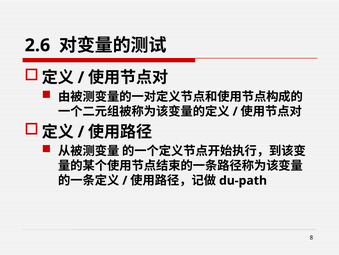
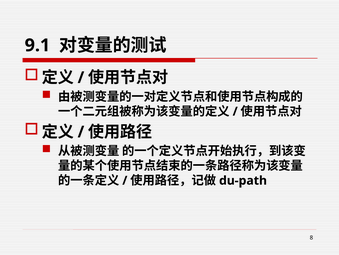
2.6: 2.6 -> 9.1 (37, 45)
